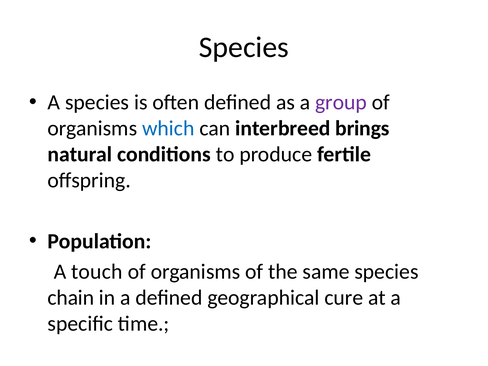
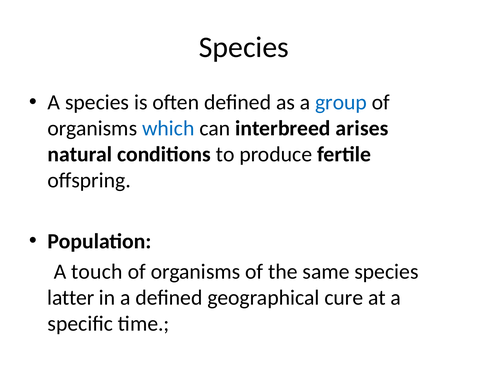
group colour: purple -> blue (341, 102)
brings: brings -> arises (362, 128)
chain: chain -> latter (71, 298)
